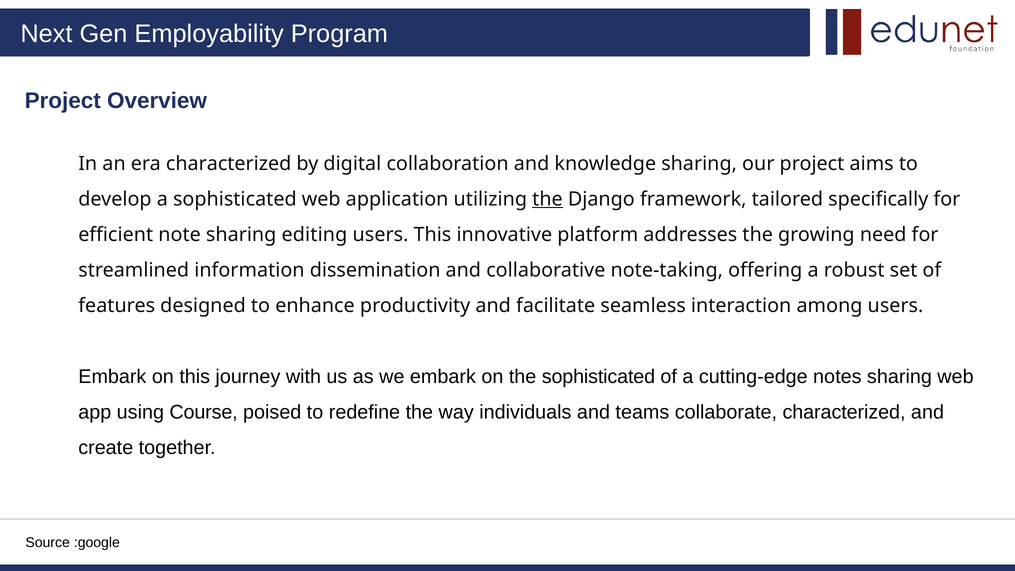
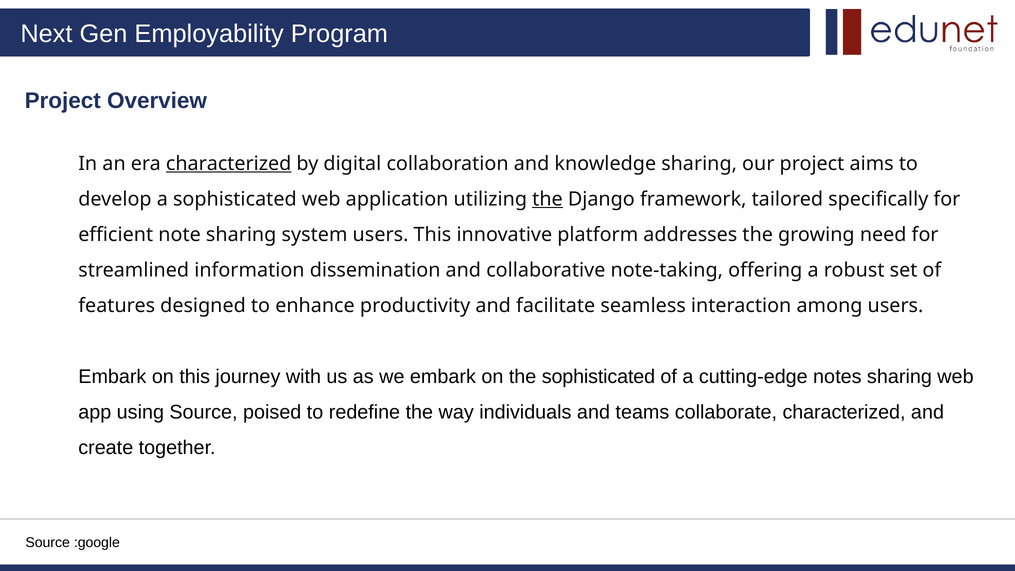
characterized underline: none -> present (229, 163)
editing: editing -> system (315, 235)
using Course: Course -> Source (203, 412)
